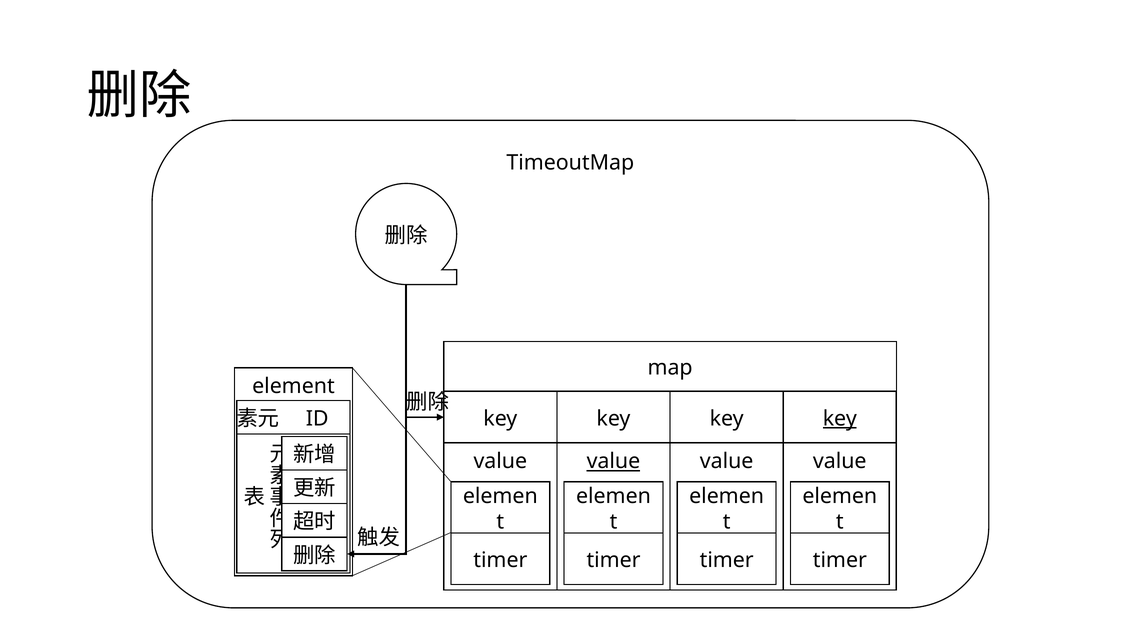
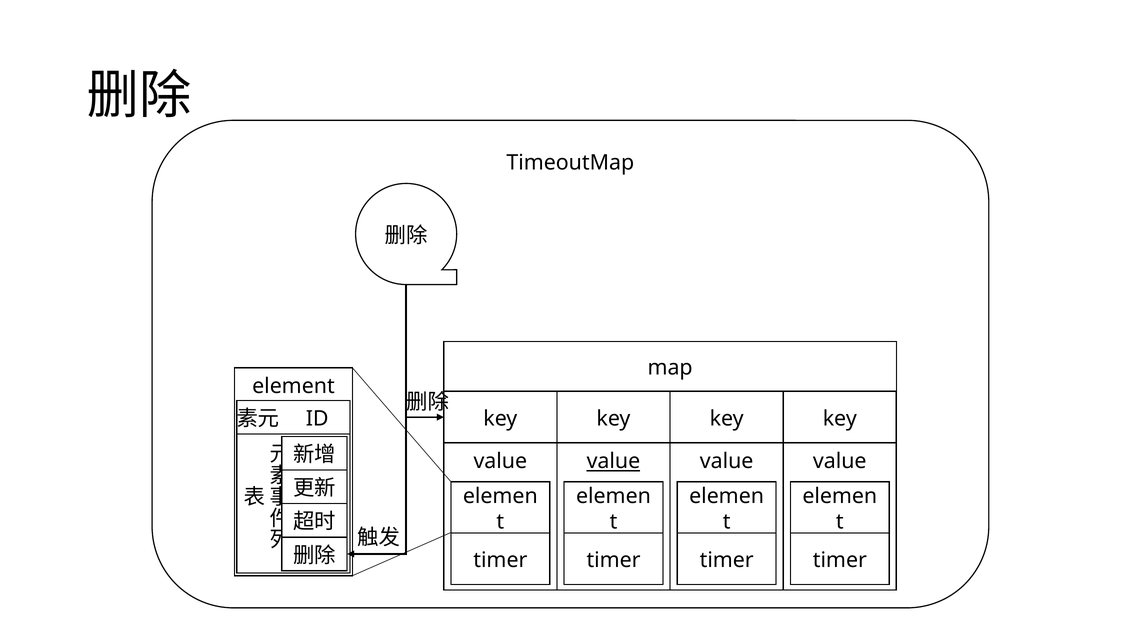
key underline: present -> none (840, 419)
